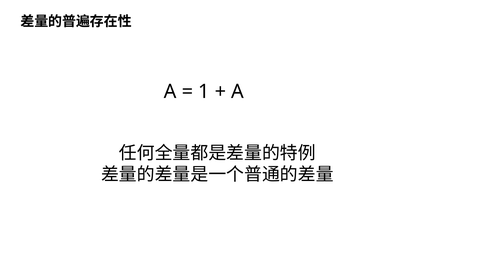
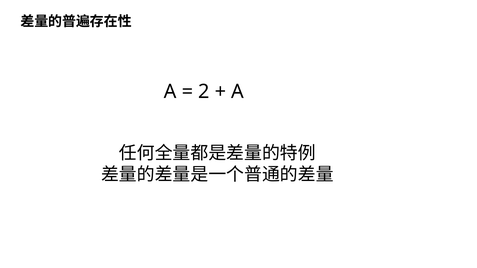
1: 1 -> 2 (204, 92)
